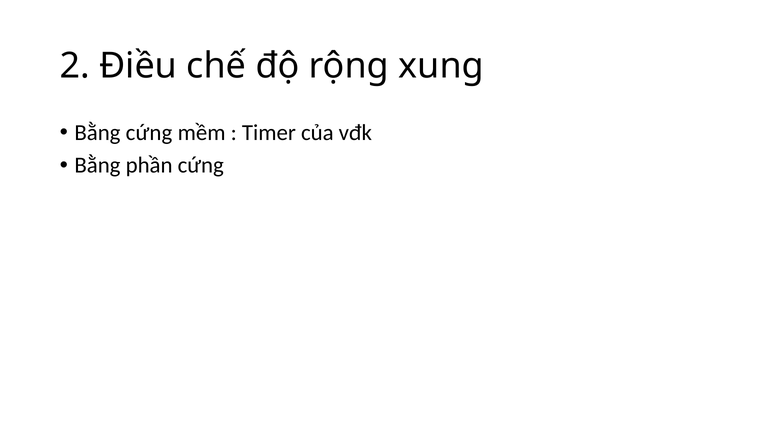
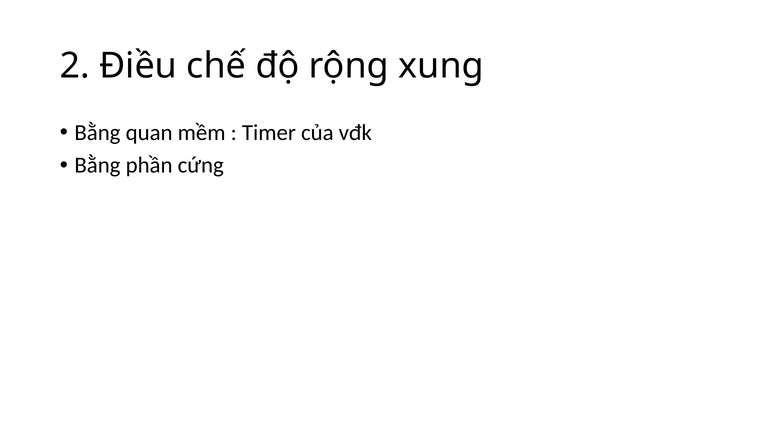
Bằng cứng: cứng -> quan (149, 133)
